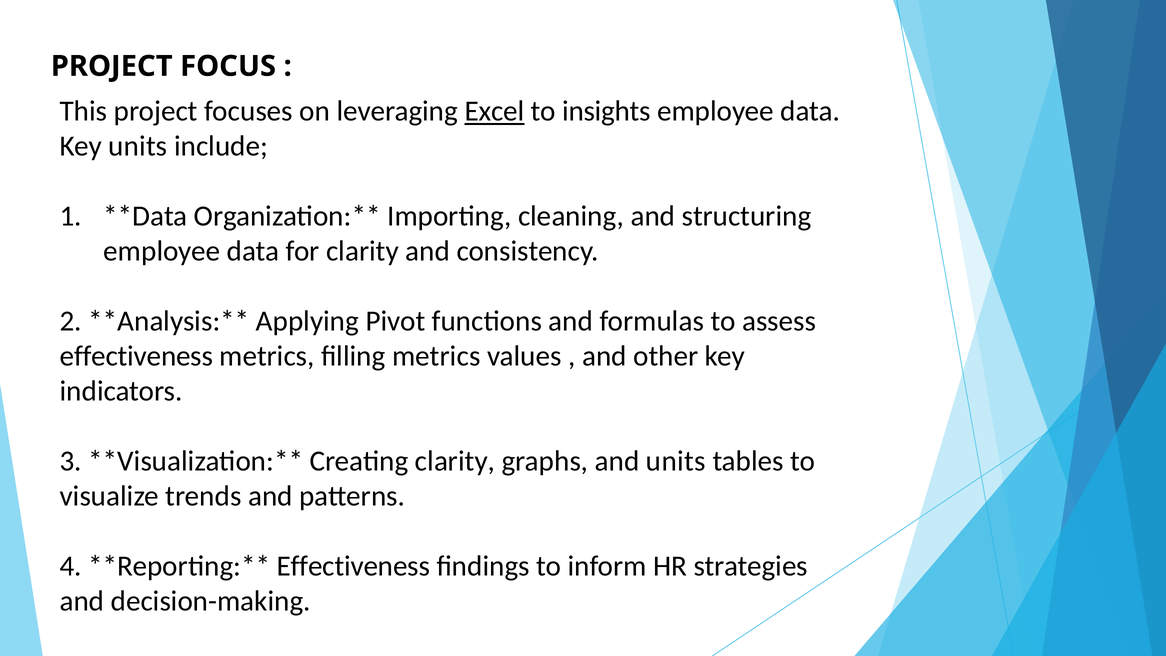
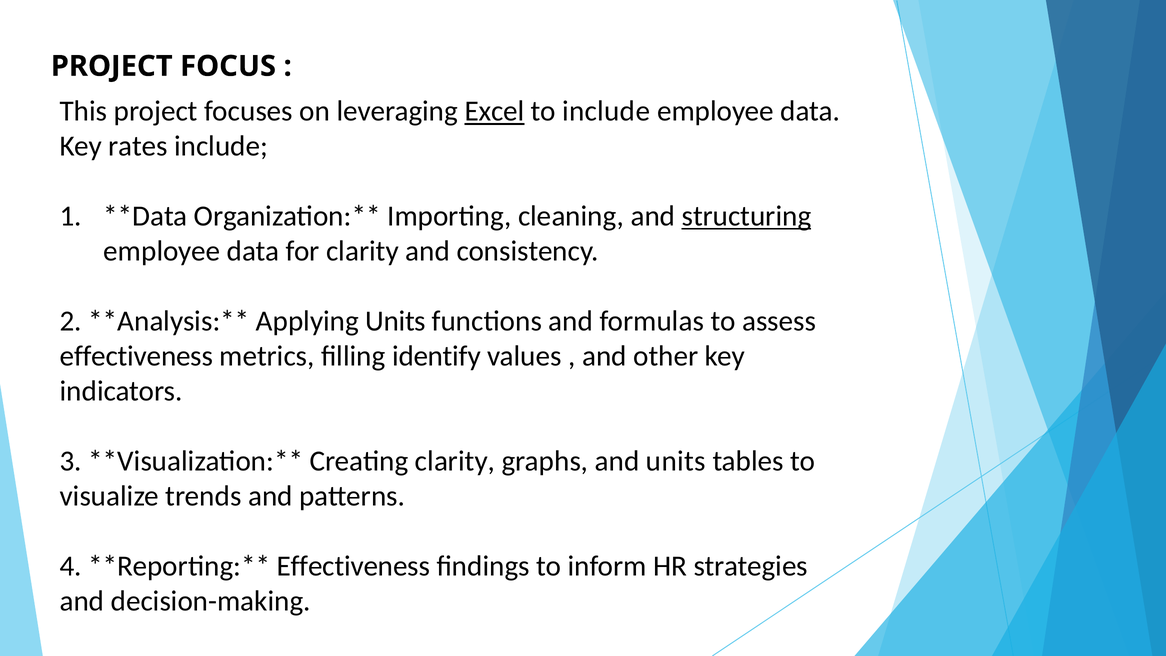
to insights: insights -> include (606, 111)
Key units: units -> rates (138, 146)
structuring underline: none -> present (746, 216)
Applying Pivot: Pivot -> Units (396, 321)
filling metrics: metrics -> identify (436, 356)
